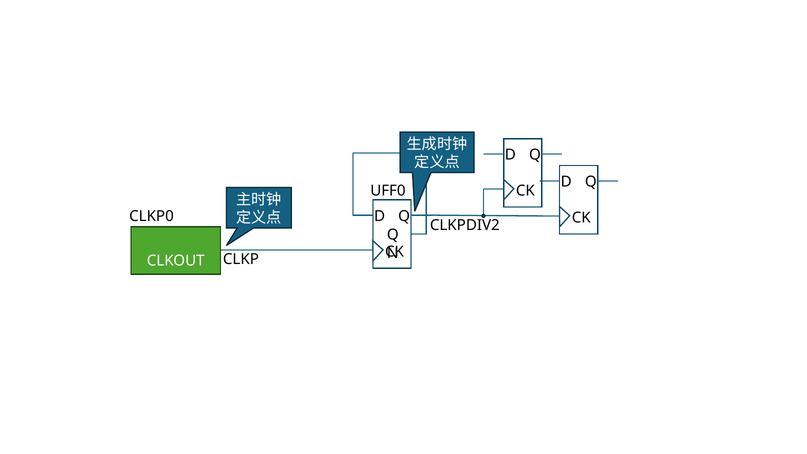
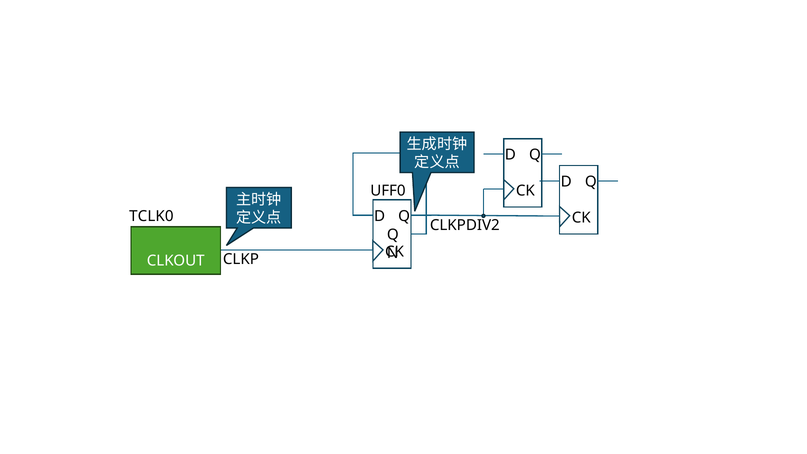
CLKP0: CLKP0 -> TCLK0 (151, 216)
